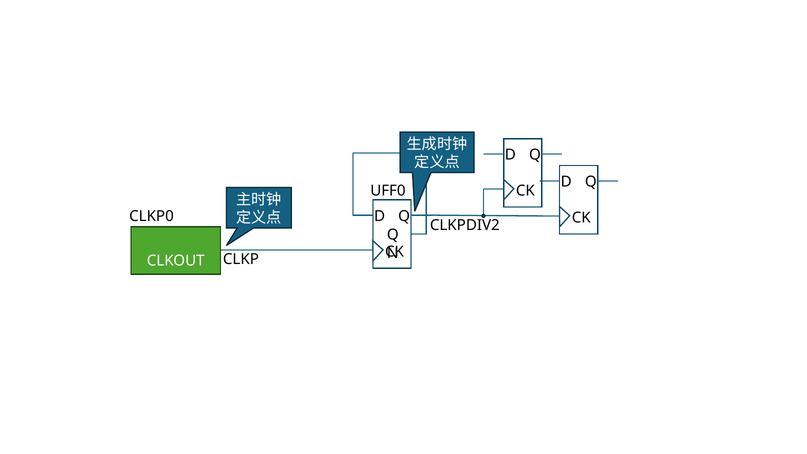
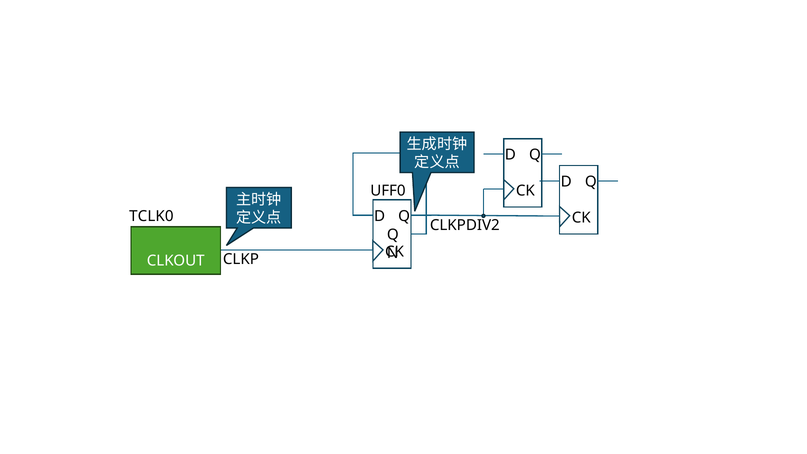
CLKP0: CLKP0 -> TCLK0 (151, 216)
